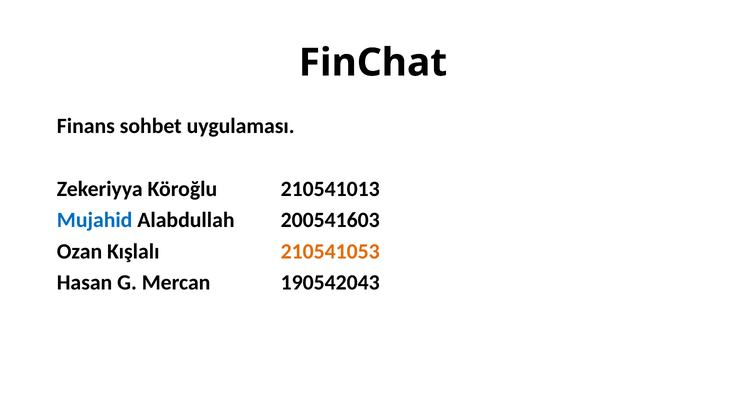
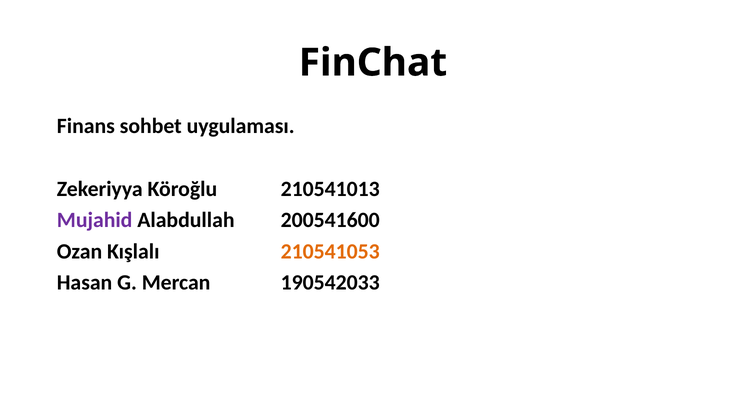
Mujahid colour: blue -> purple (95, 220)
200541603: 200541603 -> 200541600 (330, 220)
190542043: 190542043 -> 190542033 (330, 283)
